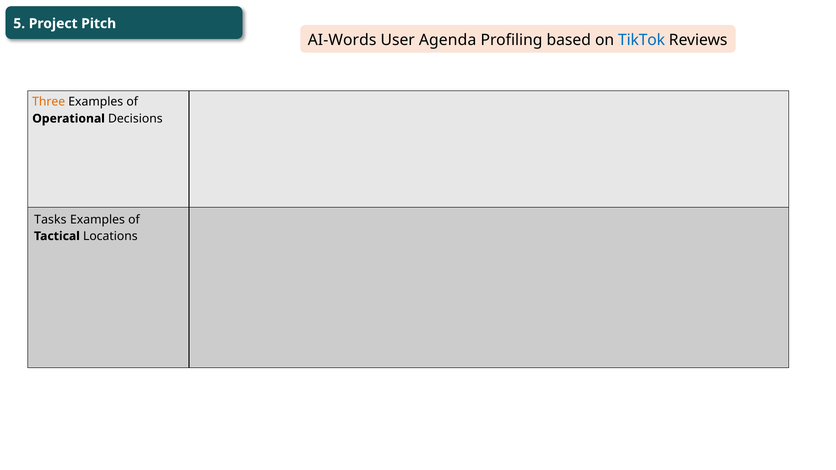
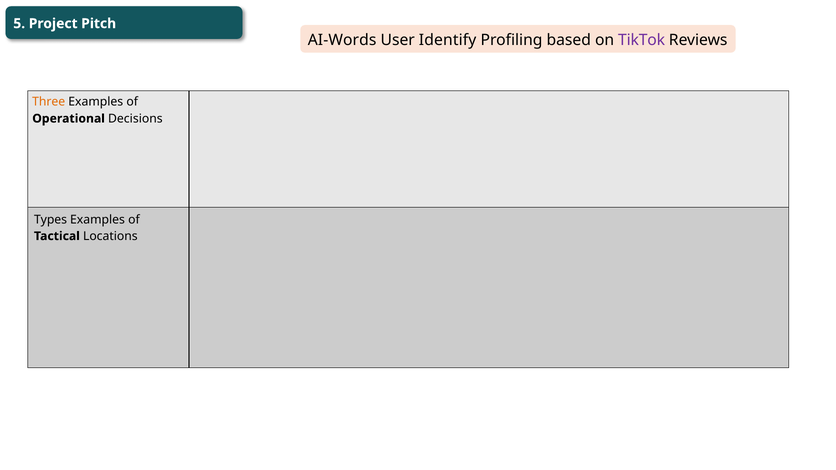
Agenda: Agenda -> Identify (448, 40)
TikTok colour: blue -> purple (642, 40)
Tasks: Tasks -> Types (50, 220)
